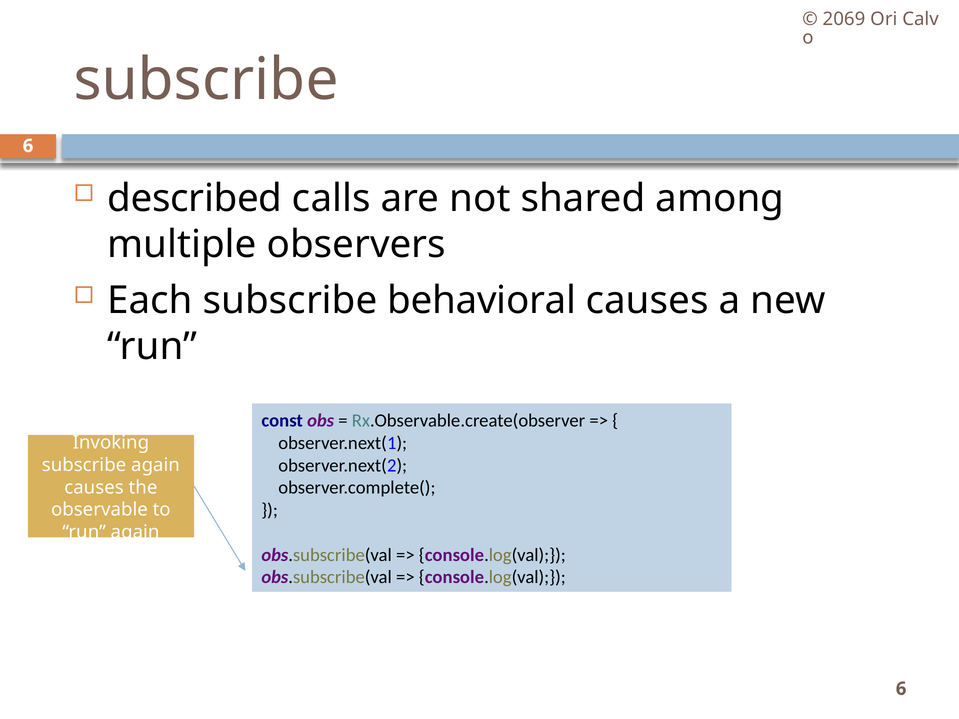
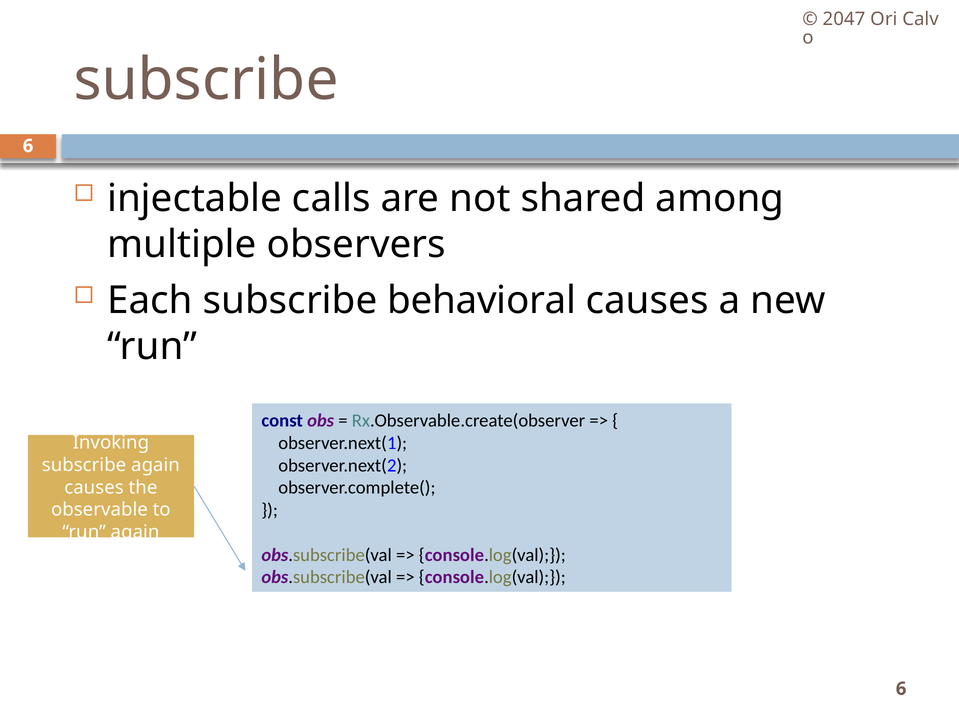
2069: 2069 -> 2047 (844, 19)
described: described -> injectable (195, 198)
